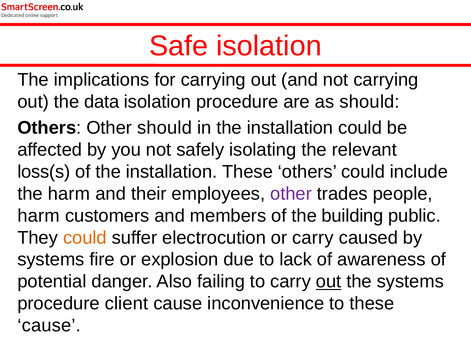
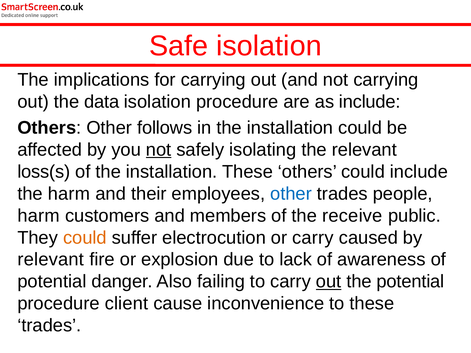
as should: should -> include (370, 102)
Other should: should -> follows (165, 128)
not underline: none -> present (159, 150)
other colour: purple -> blue (291, 194)
building: building -> receive (352, 216)
systems: systems -> relevant (51, 260)
the systems: systems -> potential (410, 282)
cause: cause -> trades (49, 326)
